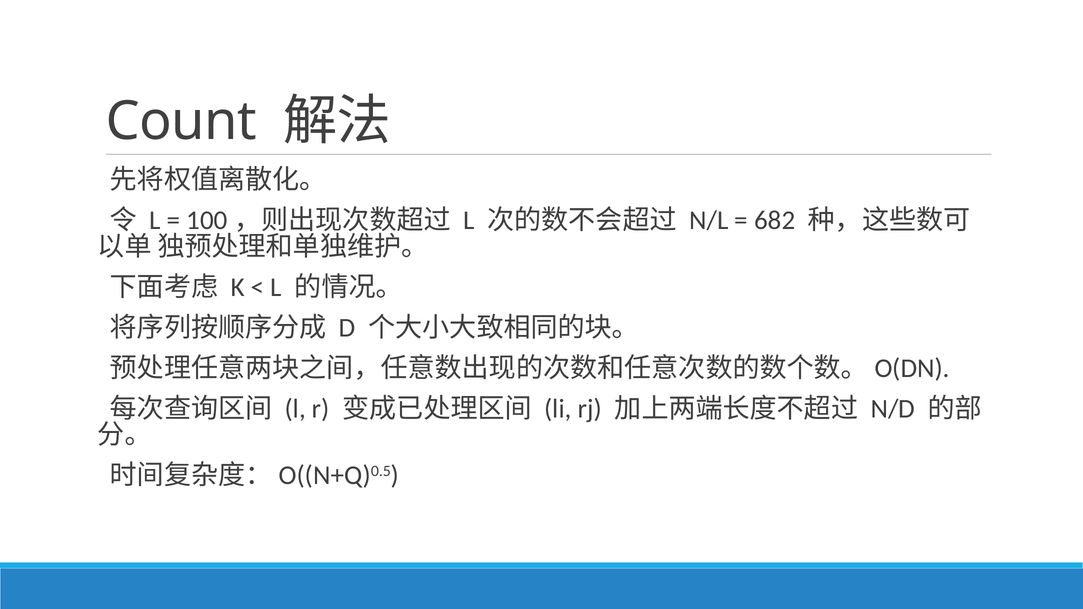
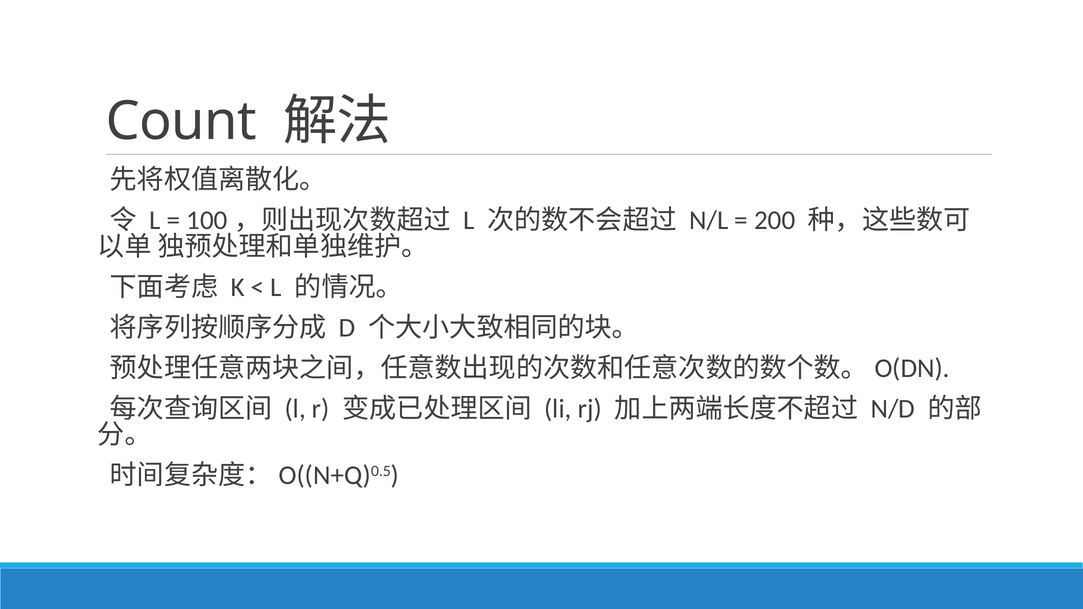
682: 682 -> 200 (775, 221)
